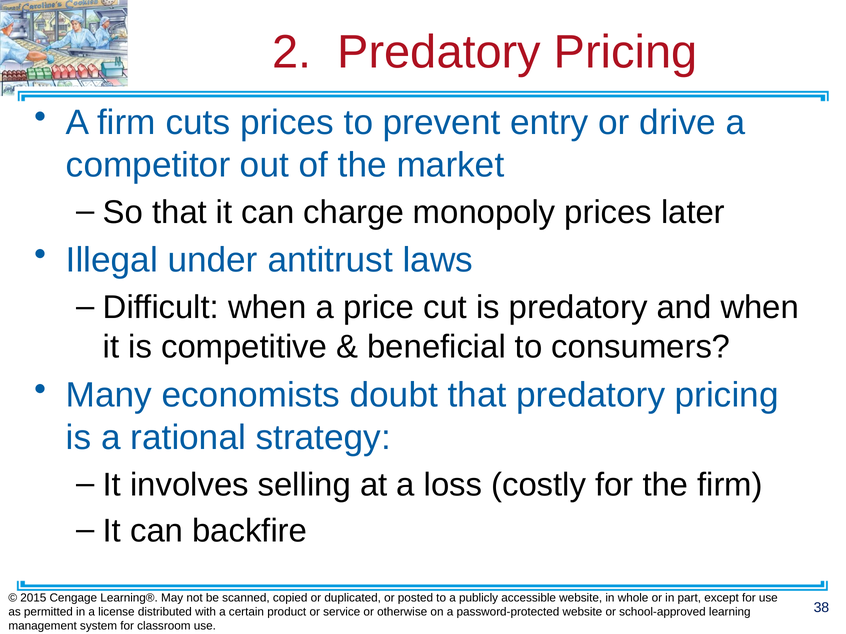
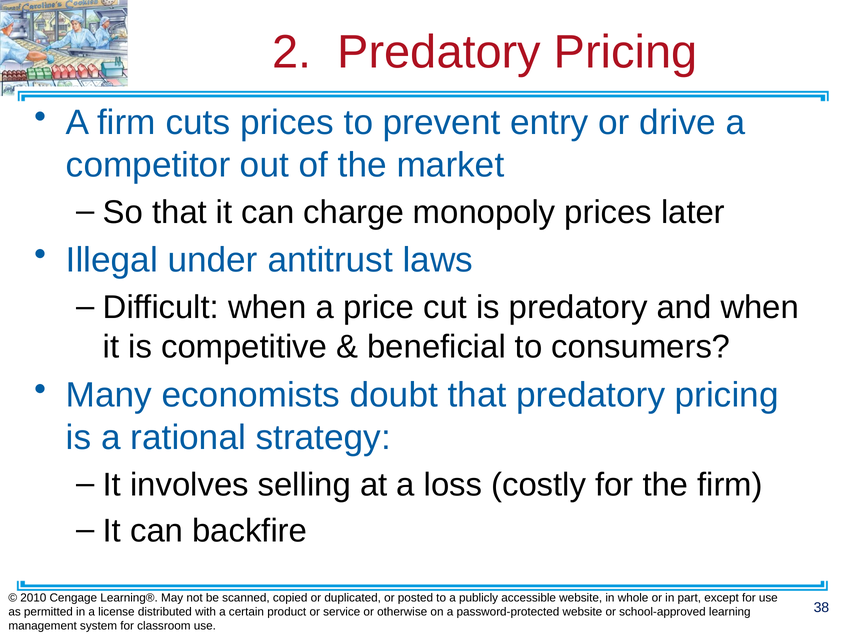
2015: 2015 -> 2010 (33, 598)
